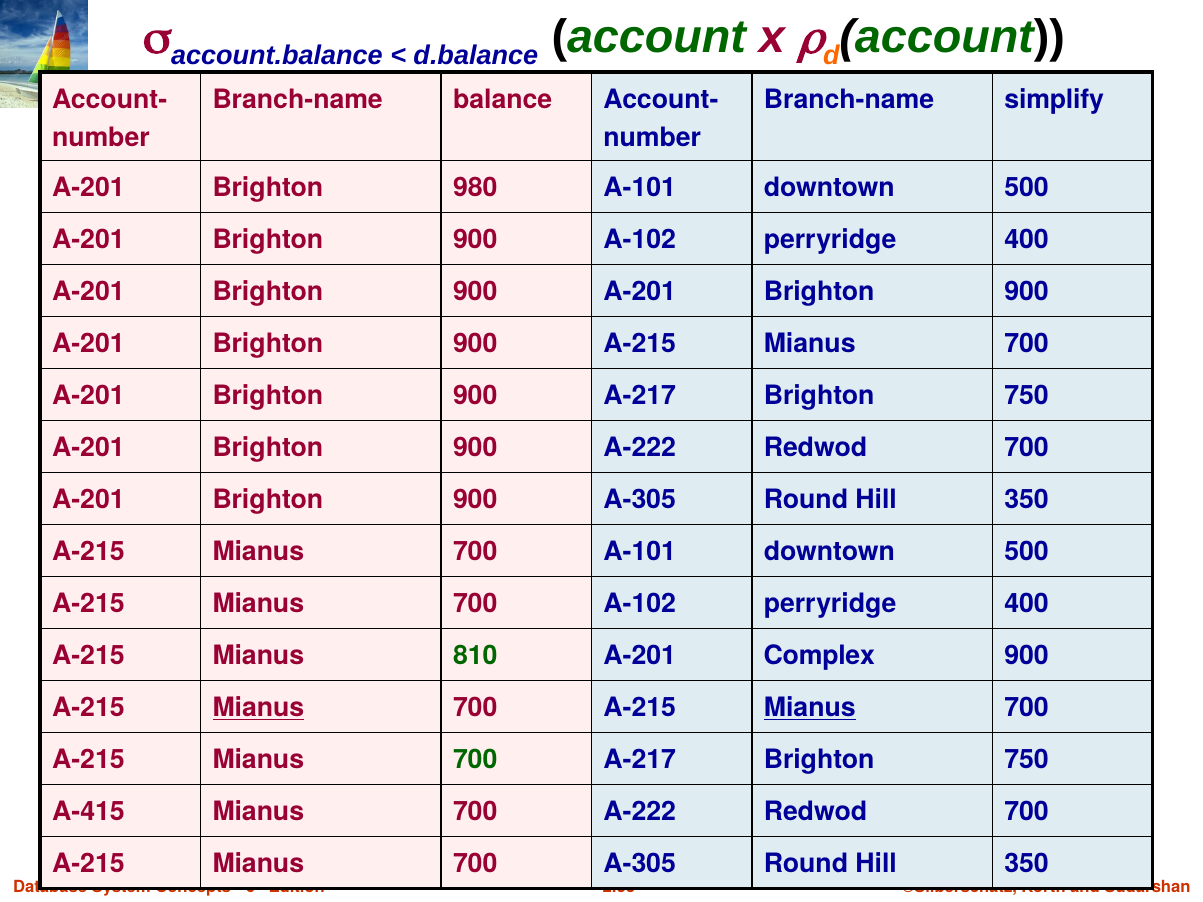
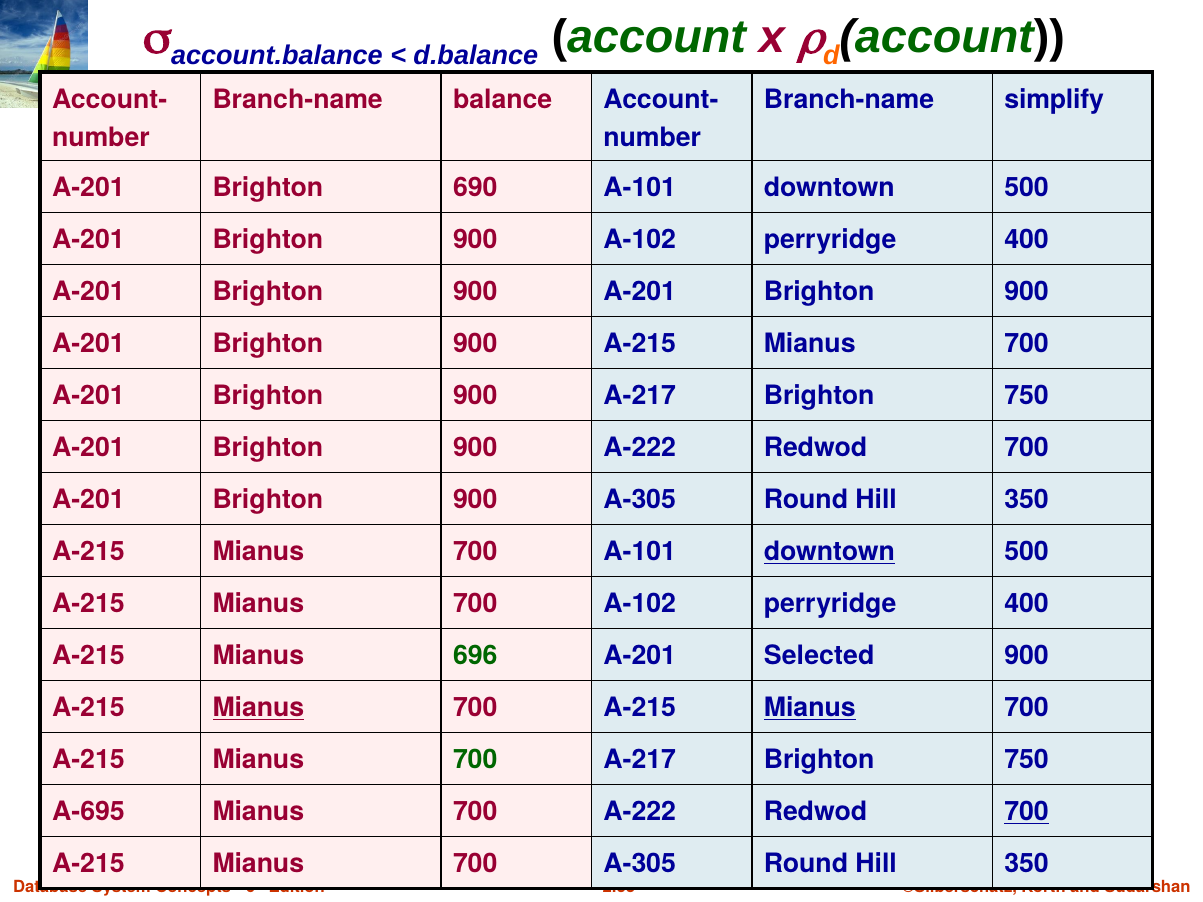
980: 980 -> 690 (475, 188)
downtown underline: none -> present (829, 552)
810: 810 -> 696 (475, 656)
Complex: Complex -> Selected (819, 656)
A-415: A-415 -> A-695 (88, 812)
700 underline: none -> present (1027, 812)
